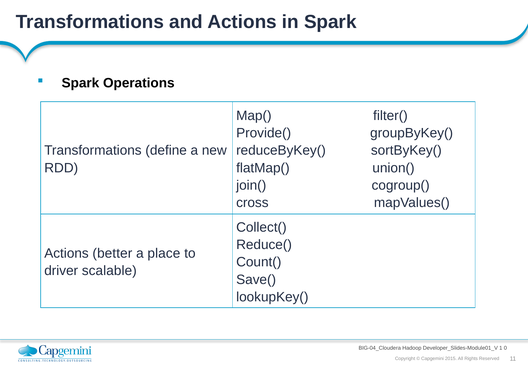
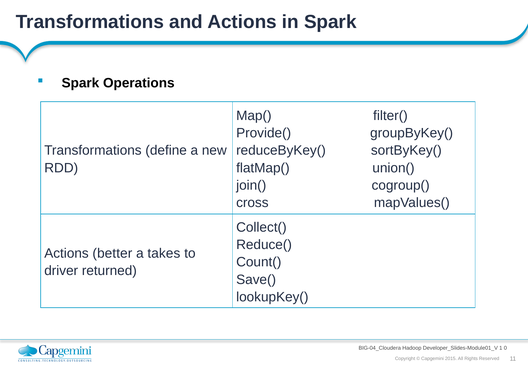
place: place -> takes (164, 253)
scalable: scalable -> returned (109, 270)
